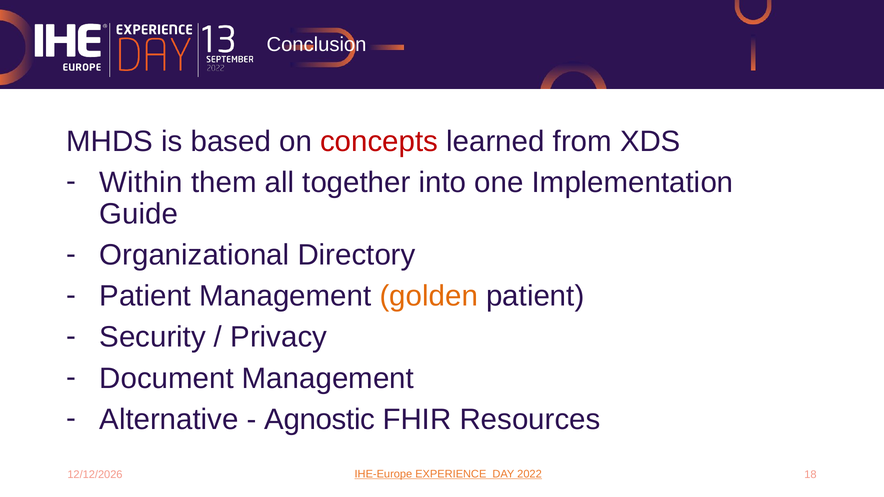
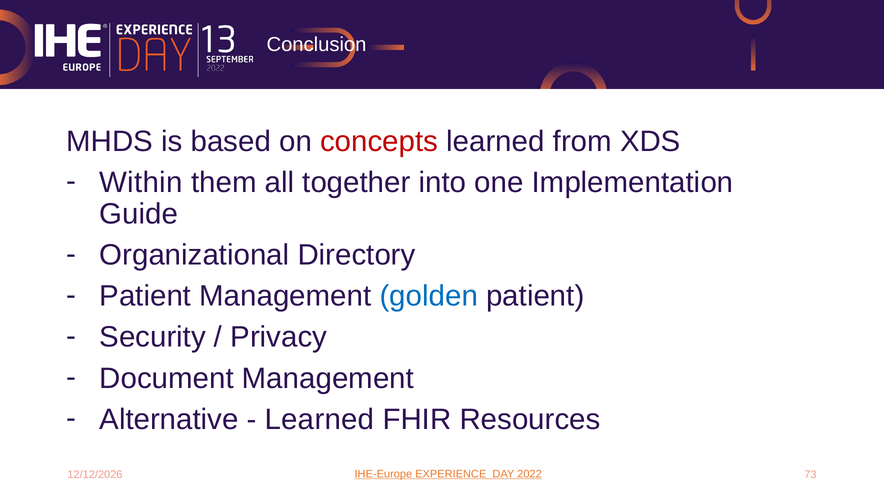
golden colour: orange -> blue (429, 296)
Agnostic: Agnostic -> Learned (319, 420)
18: 18 -> 73 (810, 475)
